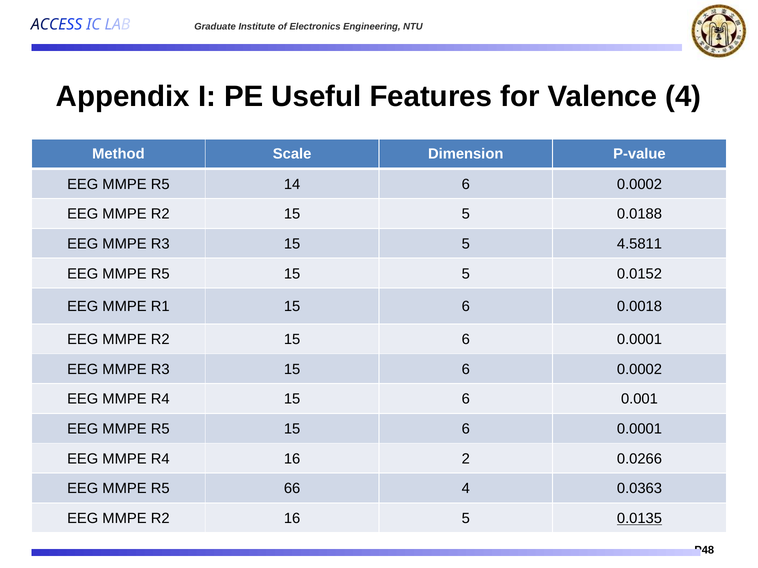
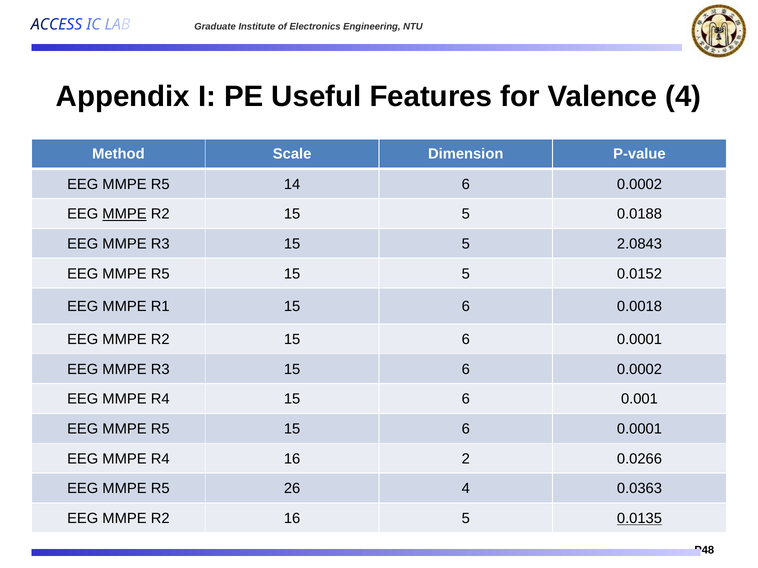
MMPE underline: none -> present (124, 214)
4.5811: 4.5811 -> 2.0843 (639, 244)
66: 66 -> 26 (292, 489)
